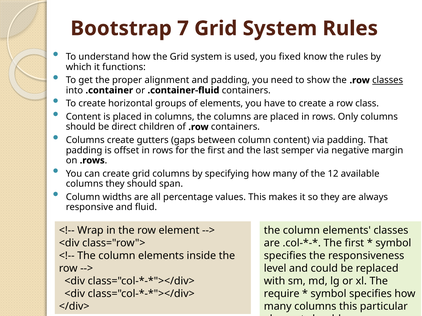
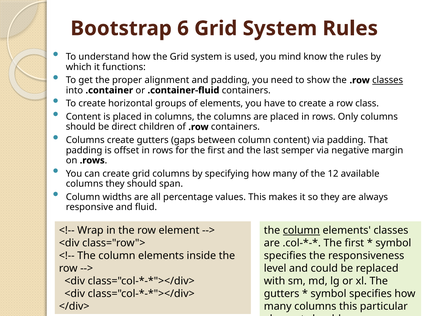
7: 7 -> 6 (183, 28)
fixed: fixed -> mind (290, 57)
column underline: none -> present (301, 231)
require: require -> gutters (282, 294)
